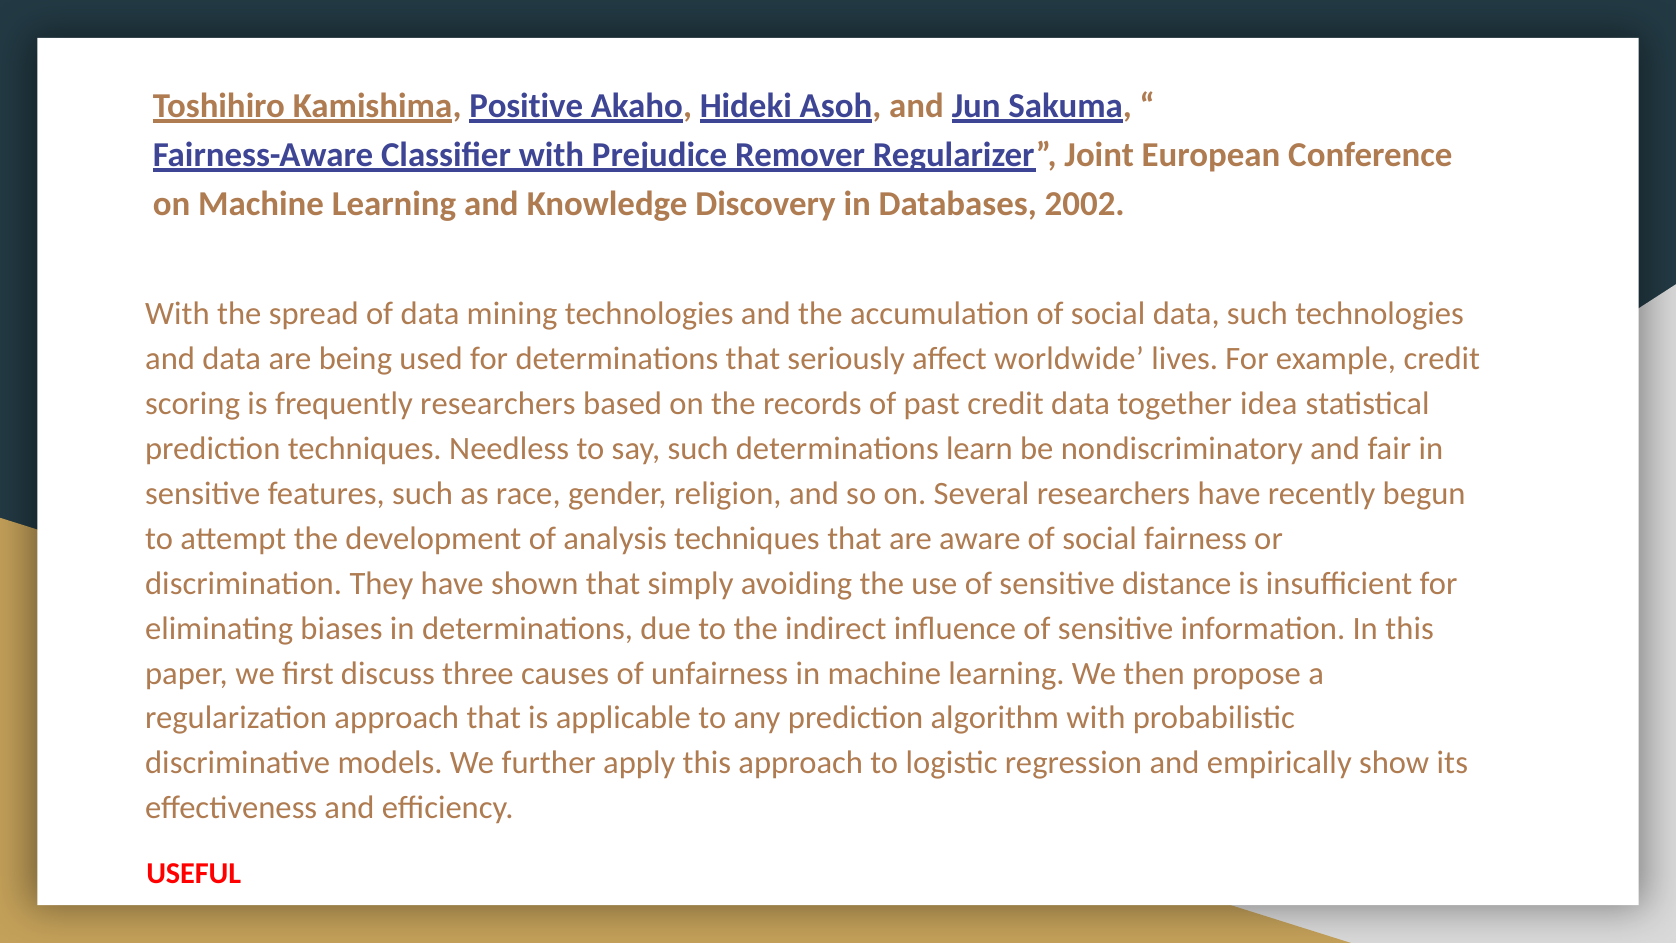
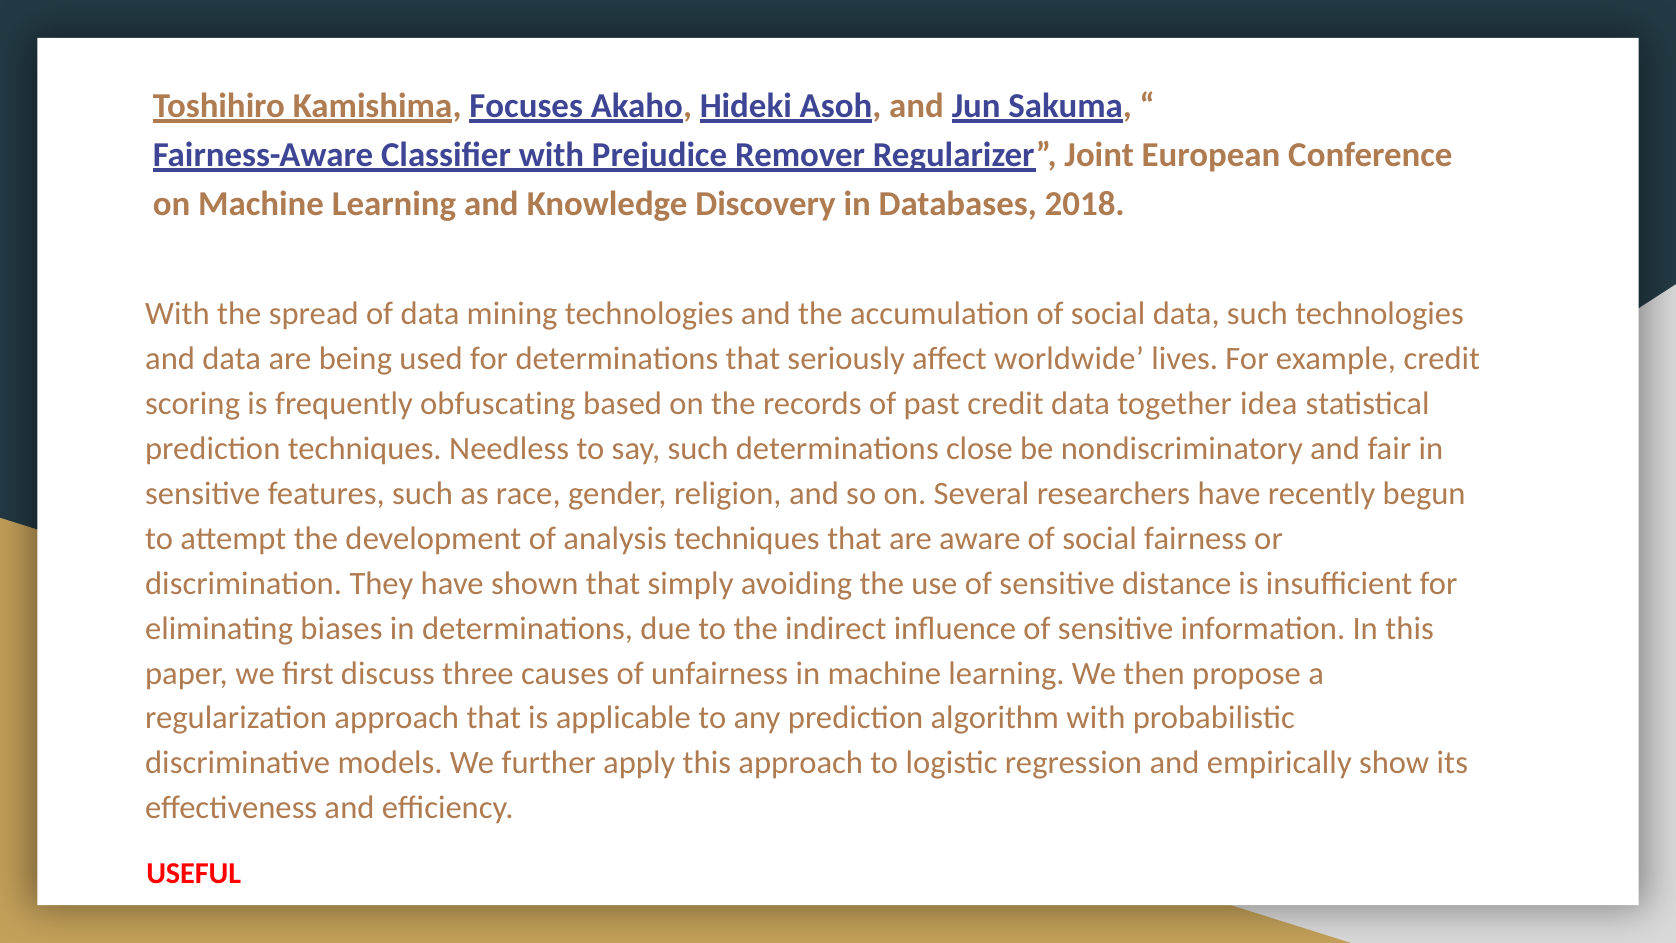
Positive: Positive -> Focuses (526, 106)
2002: 2002 -> 2018 (1085, 204)
frequently researchers: researchers -> obfuscating (498, 403)
learn: learn -> close (979, 448)
